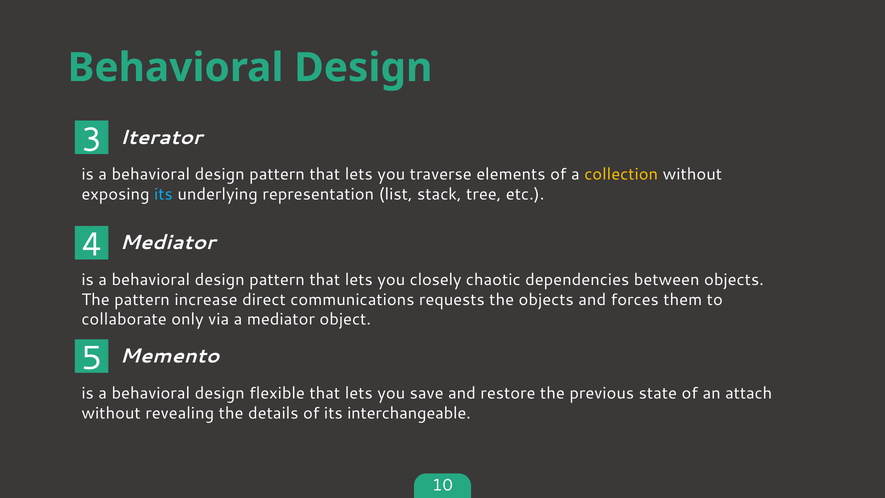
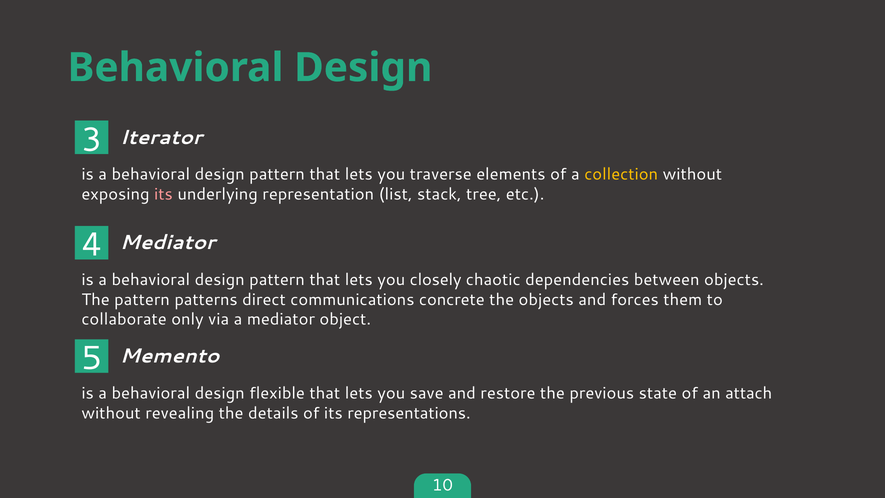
its colour: light blue -> pink (163, 194)
increase: increase -> patterns (206, 299)
requests: requests -> concrete (452, 299)
interchangeable: interchangeable -> representations (409, 413)
